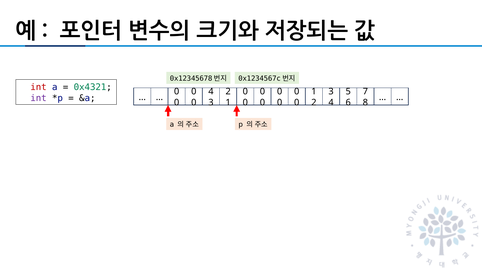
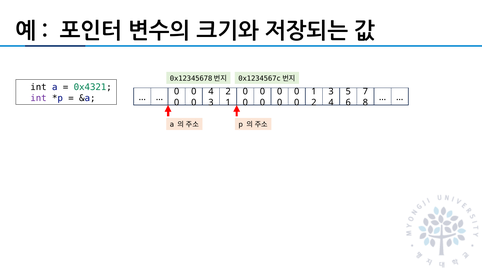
int colour: red -> black (39, 87)
